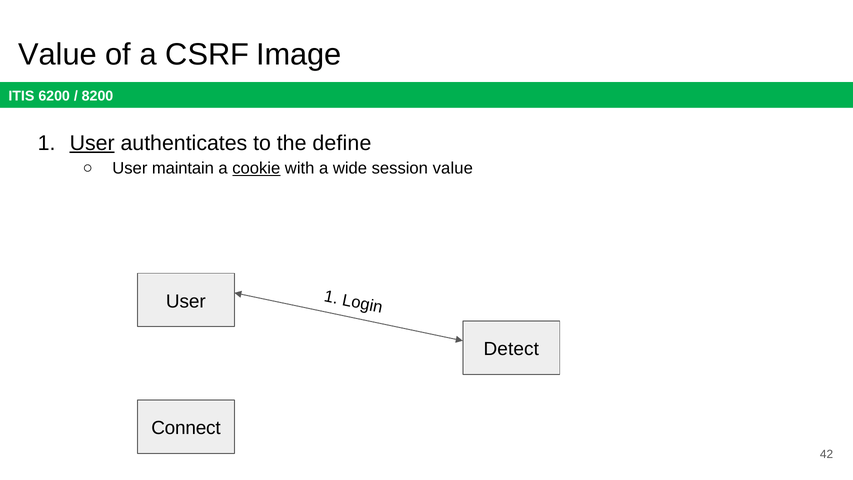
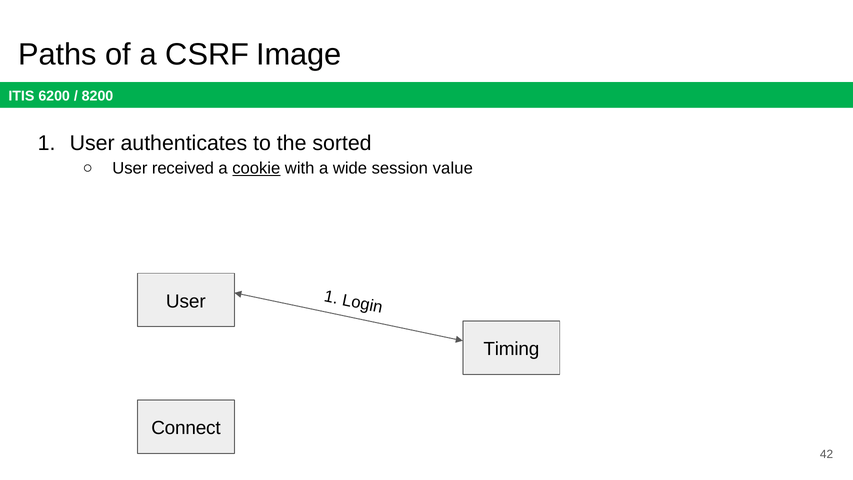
Value: Value -> Paths (57, 54)
User underline: present -> none (92, 143)
define: define -> sorted (342, 143)
maintain: maintain -> received (183, 168)
Detect: Detect -> Timing (511, 349)
